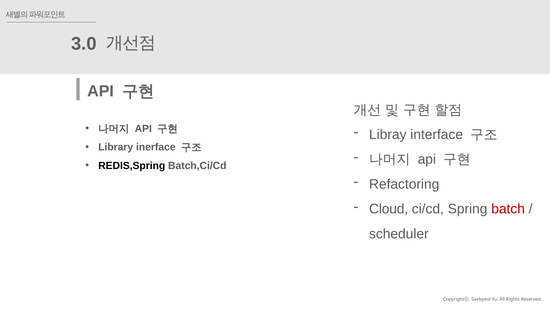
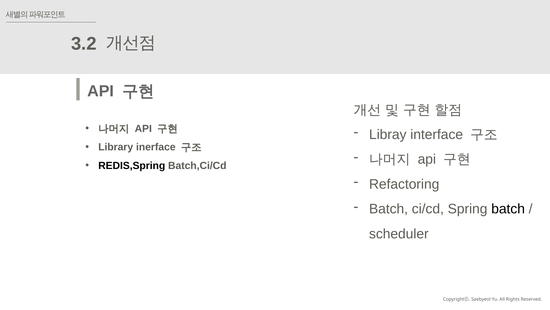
3.0: 3.0 -> 3.2 (84, 44)
Cloud: Cloud -> Batch (389, 209)
batch colour: red -> black (508, 209)
